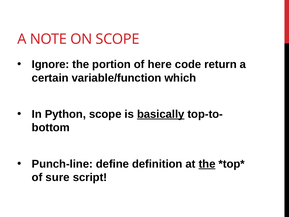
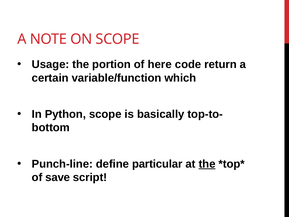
Ignore: Ignore -> Usage (50, 64)
basically underline: present -> none (161, 114)
definition: definition -> particular (157, 164)
sure: sure -> save (58, 177)
